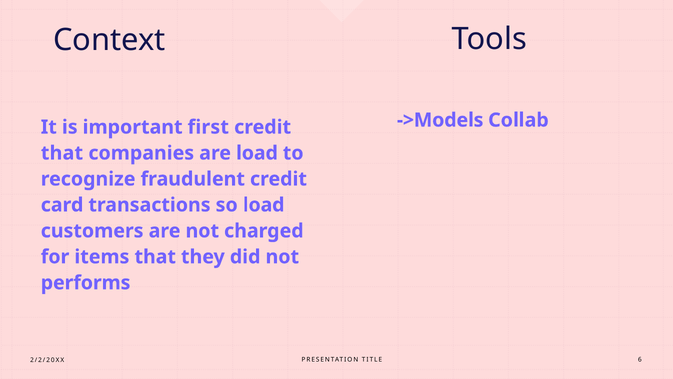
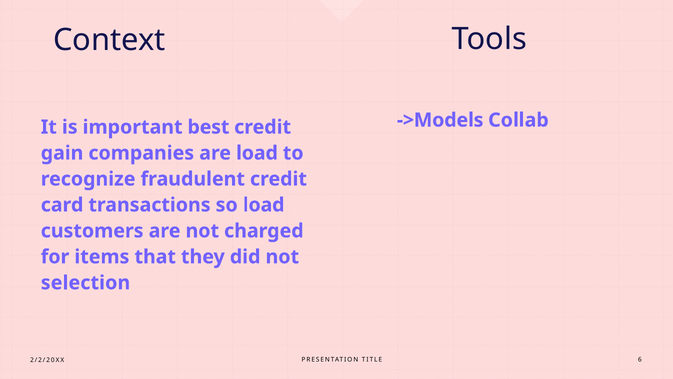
first: first -> best (208, 127)
that: that -> gain (62, 153)
performs: performs -> selection (85, 282)
